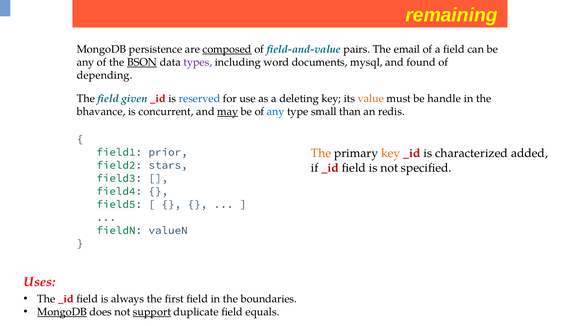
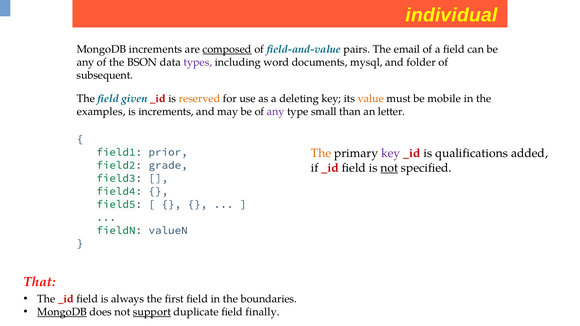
remaining: remaining -> individual (451, 15)
MongoDB persistence: persistence -> increments (156, 49)
BSON underline: present -> none (142, 62)
found: found -> folder (421, 62)
depending: depending -> subsequent (105, 75)
reserved colour: blue -> orange (200, 99)
handle: handle -> mobile (444, 99)
bhavance: bhavance -> examples (101, 112)
is concurrent: concurrent -> increments (166, 112)
may underline: present -> none (228, 112)
any colour: blue -> purple (276, 112)
redis: redis -> letter (391, 112)
key colour: orange -> purple (391, 153)
characterized: characterized -> qualifications (472, 153)
stars: stars -> grade (168, 165)
not underline: none -> present (389, 168)
Uses: Uses -> That (40, 282)
equals: equals -> finally (263, 312)
